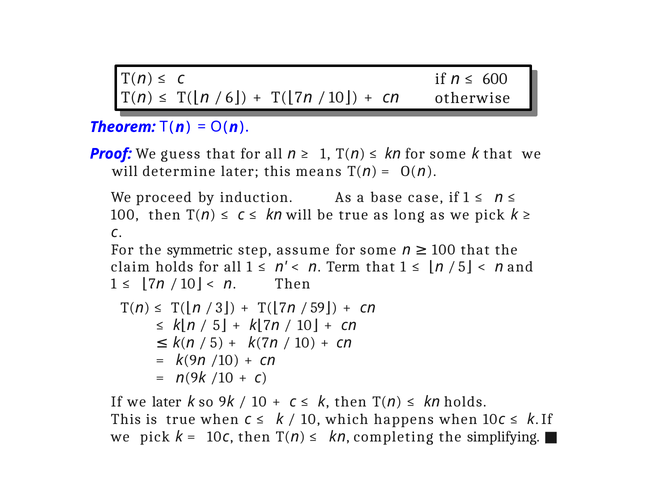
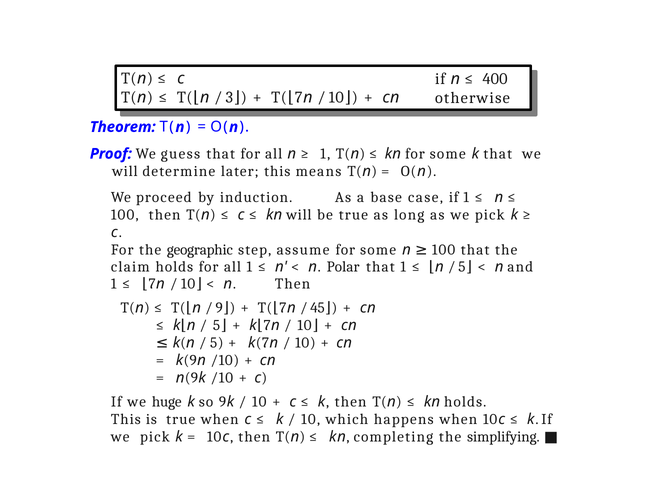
600: 600 -> 400 (495, 79)
6: 6 -> 3 (229, 97)
symmetric: symmetric -> geographic (200, 250)
Term: Term -> Polar (343, 267)
59: 59 -> 45 (317, 308)
3: 3 -> 9 (219, 308)
we later: later -> huge (167, 402)
